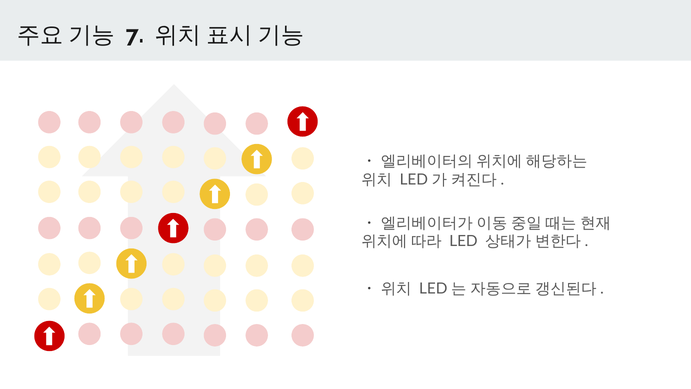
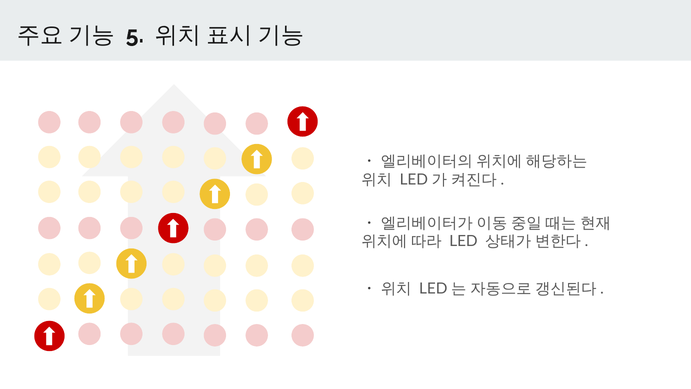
7: 7 -> 5 (135, 35)
